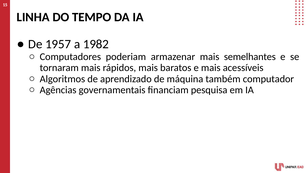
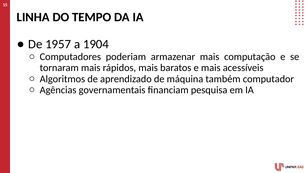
1982: 1982 -> 1904 (96, 44)
semelhantes: semelhantes -> computação (250, 57)
